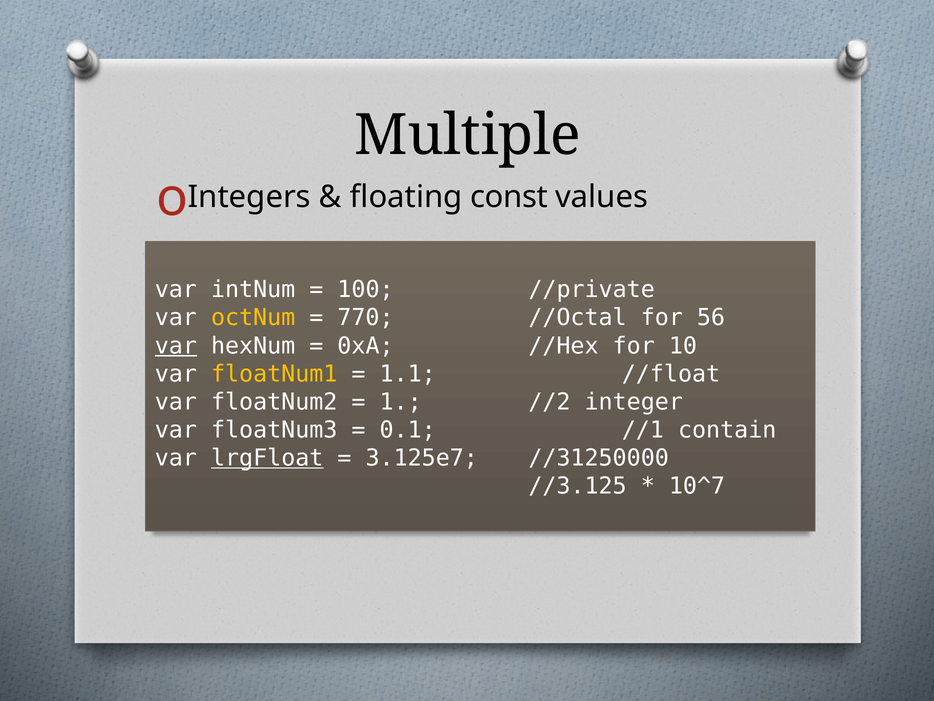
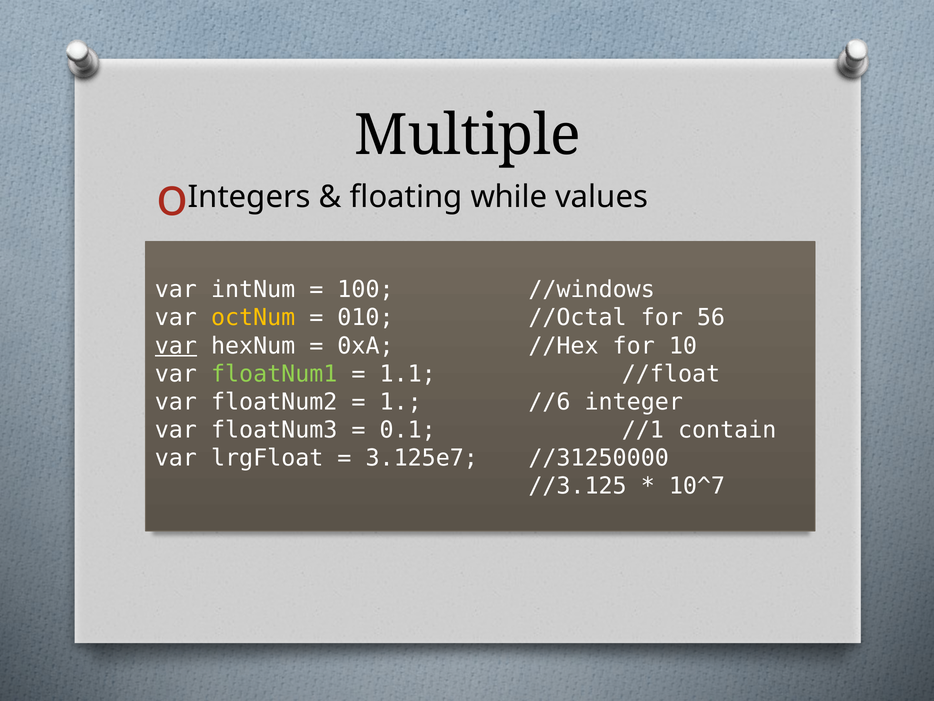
const: const -> while (509, 197)
//private: //private -> //windows (592, 290)
770: 770 -> 010 (365, 318)
floatNum1 colour: yellow -> light green (274, 374)
//2: //2 -> //6 (549, 402)
lrgFloat underline: present -> none (267, 458)
